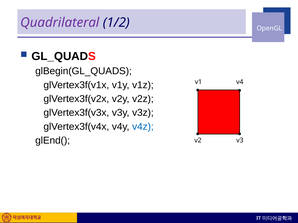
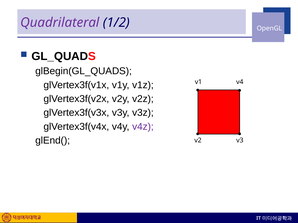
v4z colour: blue -> purple (143, 127)
